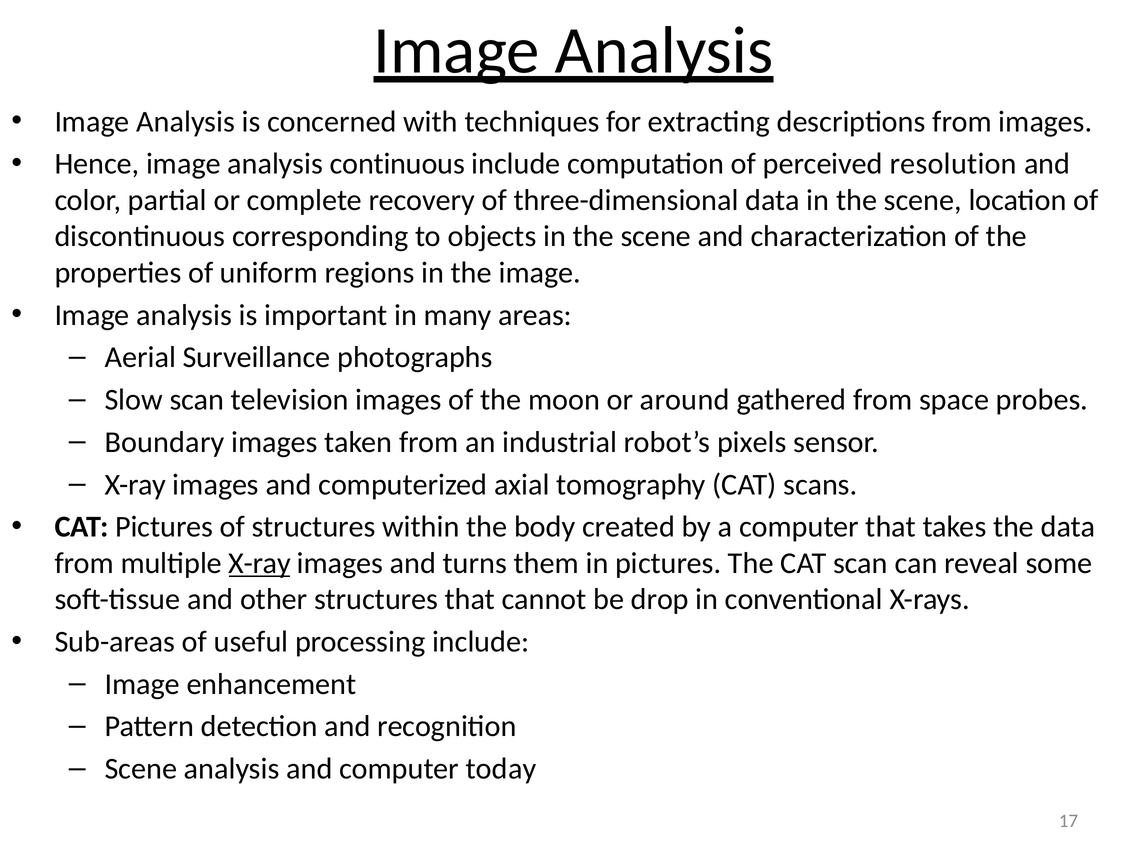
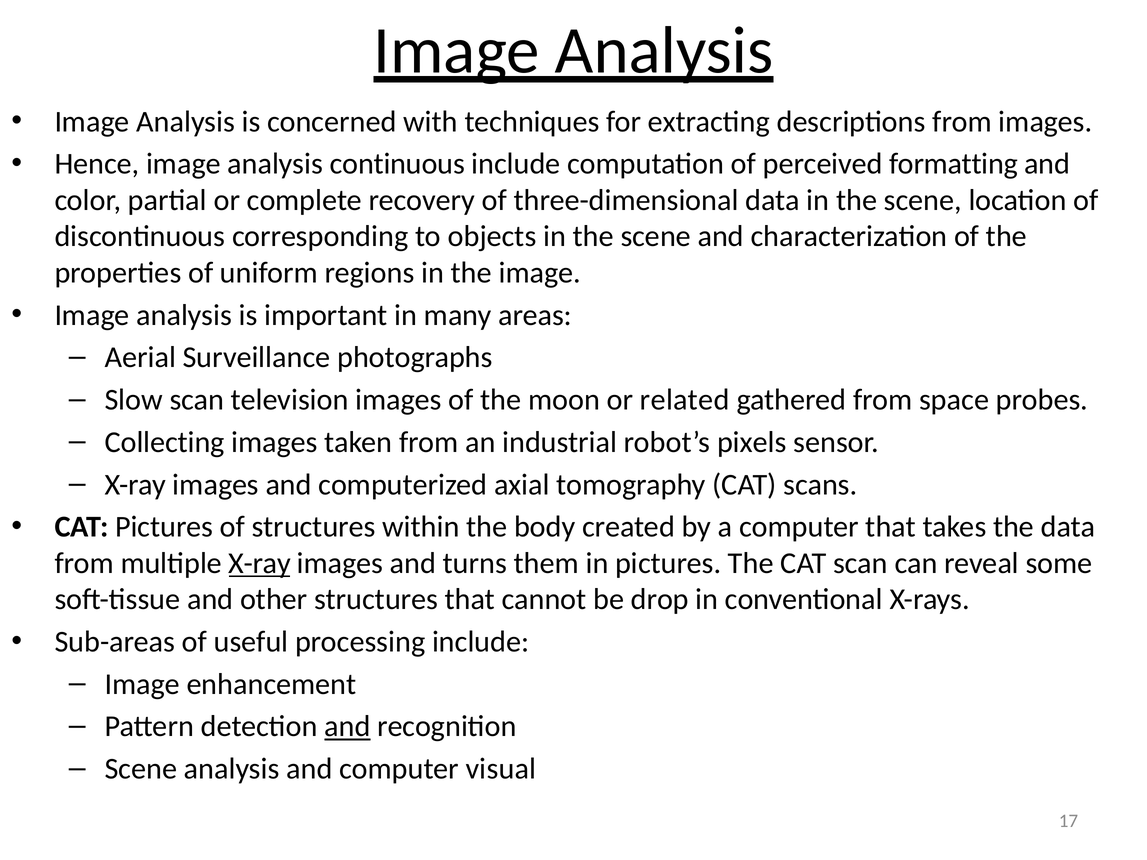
resolution: resolution -> formatting (953, 164)
around: around -> related (685, 400)
Boundary: Boundary -> Collecting (165, 442)
and underline: none -> present (347, 727)
today: today -> visual (501, 769)
